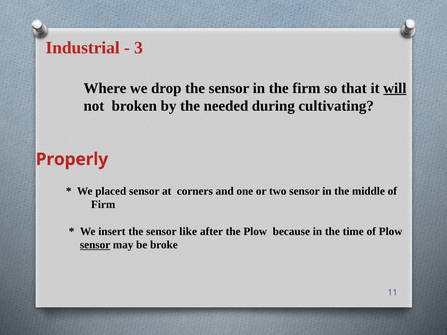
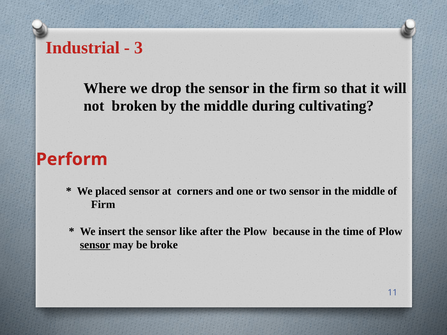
will underline: present -> none (395, 88)
by the needed: needed -> middle (226, 106)
Properly: Properly -> Perform (72, 159)
